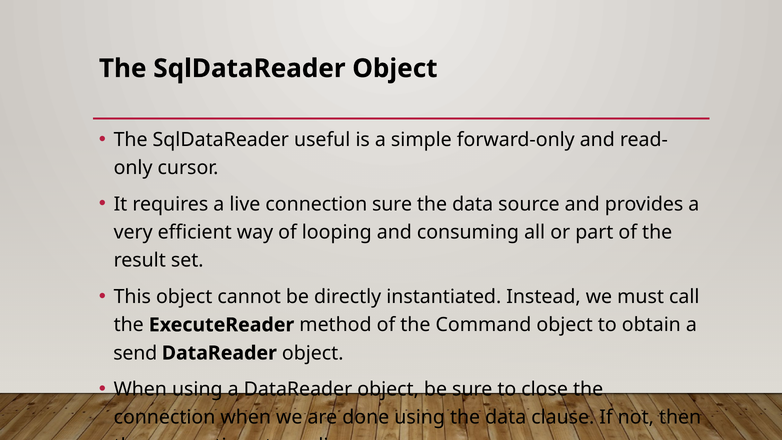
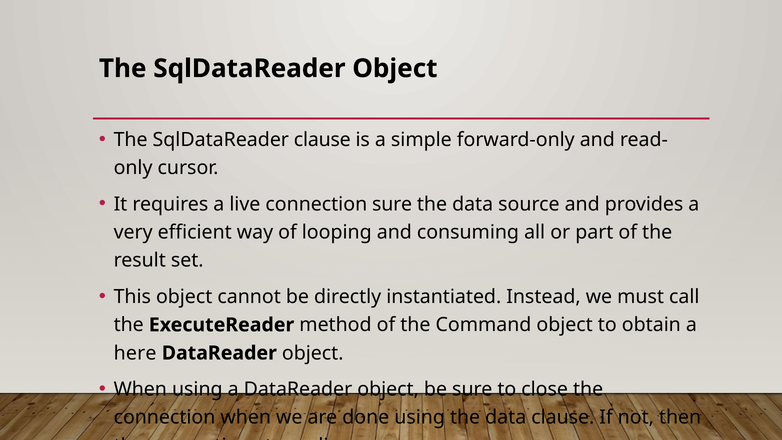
SqlDataReader useful: useful -> clause (322, 140)
send: send -> here (135, 353)
